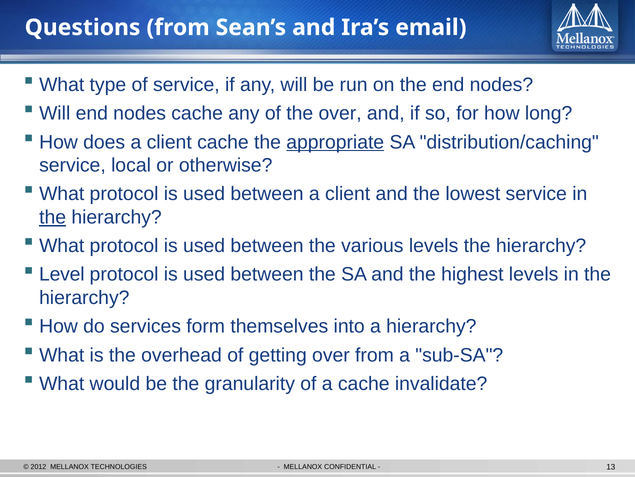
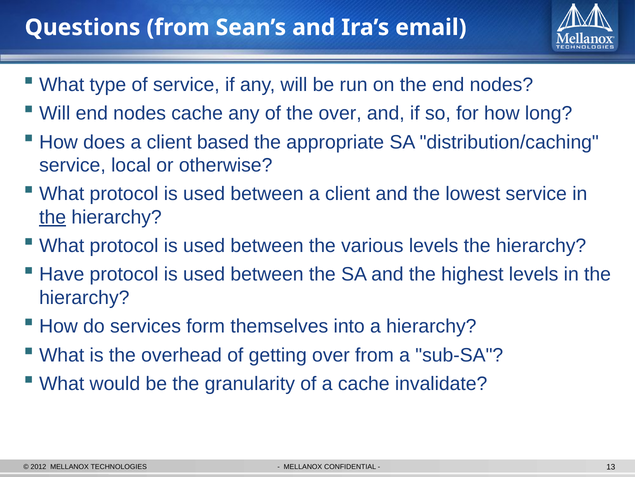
client cache: cache -> based (223, 142)
appropriate underline: present -> none (335, 142)
Level: Level -> Have (62, 274)
